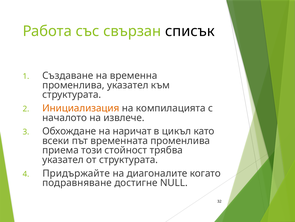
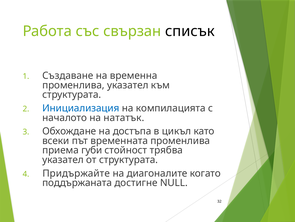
Инициализация colour: orange -> blue (81, 108)
извлече: извлече -> нататък (124, 117)
наричат: наричат -> достъпа (132, 131)
този: този -> губи (92, 150)
подравняване: подравняване -> поддържаната (77, 182)
